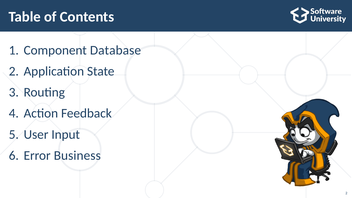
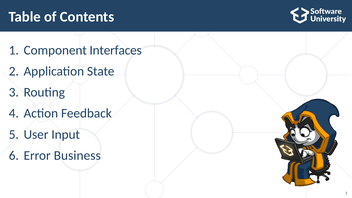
Database: Database -> Interfaces (116, 50)
